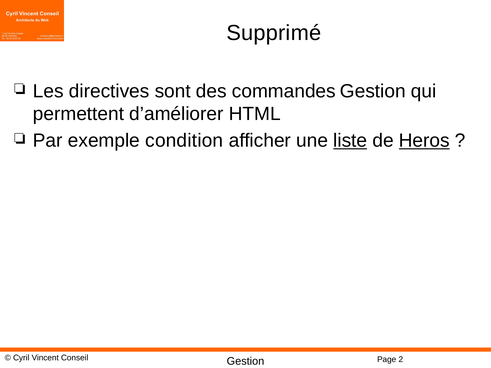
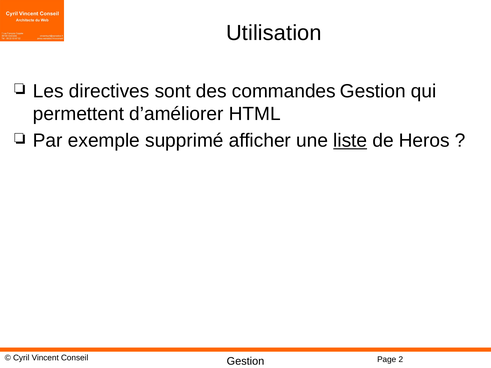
Supprimé: Supprimé -> Utilisation (274, 33)
condition: condition -> supprimé (184, 141)
Heros underline: present -> none (424, 141)
